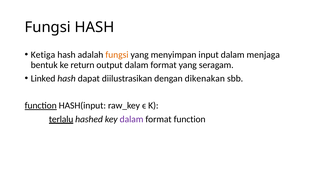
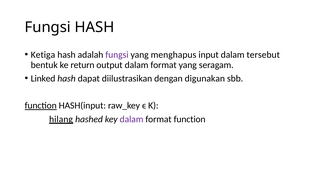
fungsi colour: orange -> purple (117, 55)
menyimpan: menyimpan -> menghapus (174, 55)
menjaga: menjaga -> tersebut (263, 55)
dikenakan: dikenakan -> digunakan (205, 79)
terlalu: terlalu -> hilang (61, 119)
